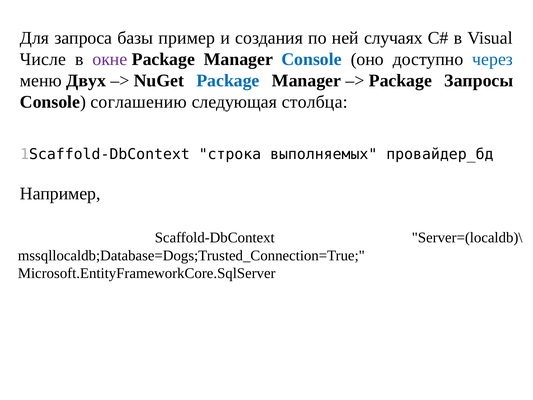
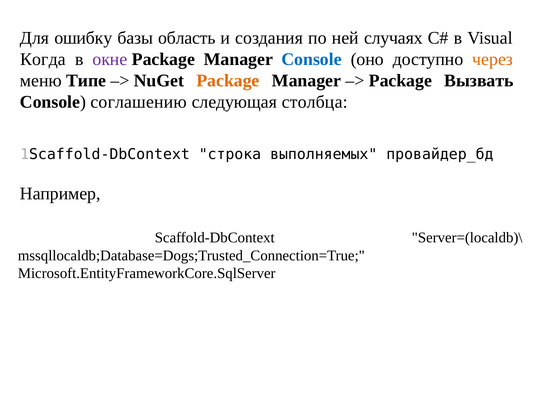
запроса: запроса -> ошибку (83, 38)
пример: пример -> область (187, 38)
Числе: Числе -> Когда (43, 59)
через colour: blue -> orange (493, 59)
Двух: Двух -> Типе (86, 81)
Package colour: blue -> orange (228, 81)
Запросы: Запросы -> Вызвать (479, 81)
